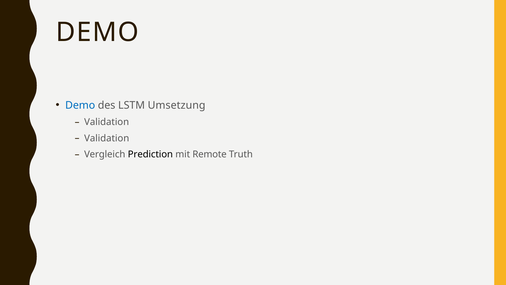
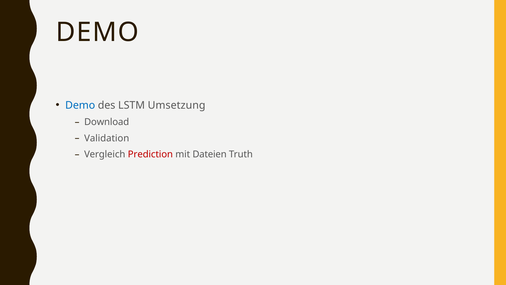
Validation: Validation -> Download (107, 122)
Prediction colour: black -> red (150, 154)
Remote: Remote -> Dateien (210, 154)
